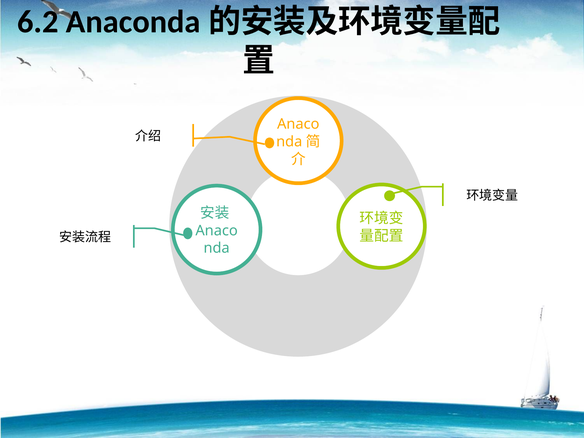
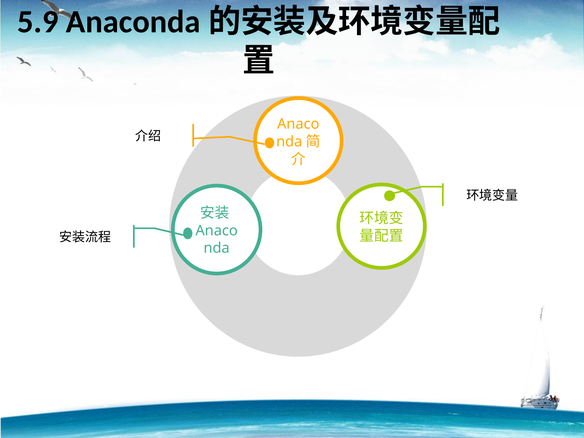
6.2: 6.2 -> 5.9 (38, 22)
